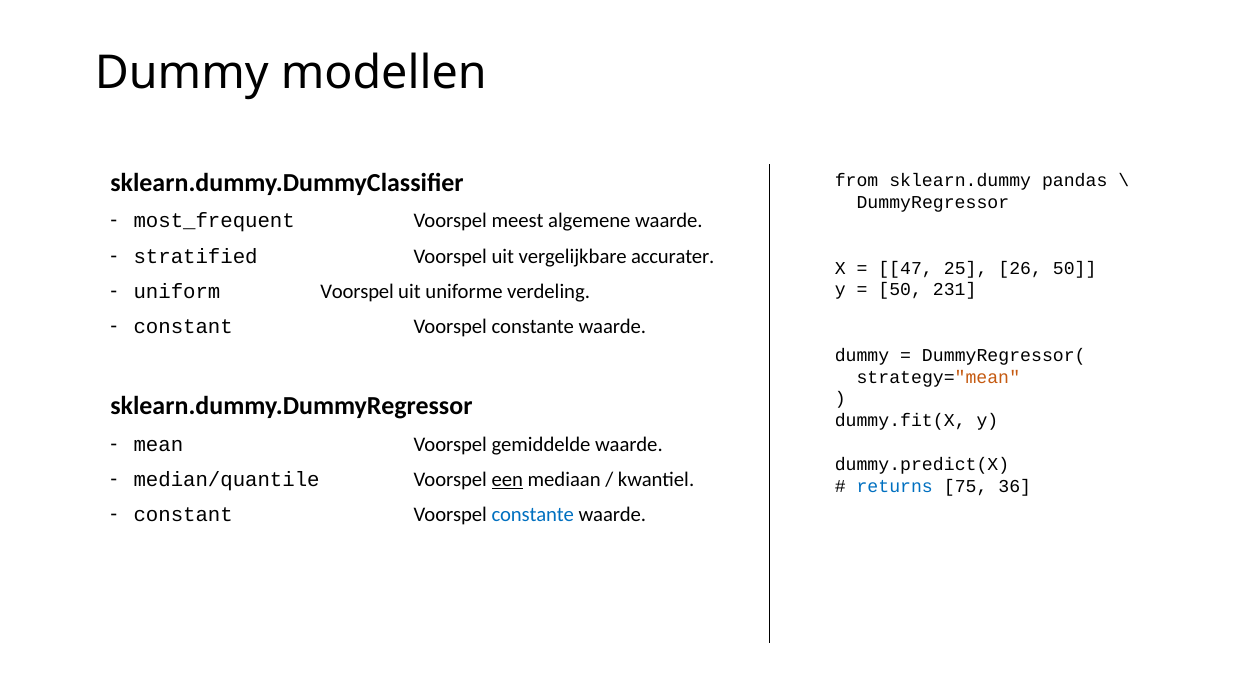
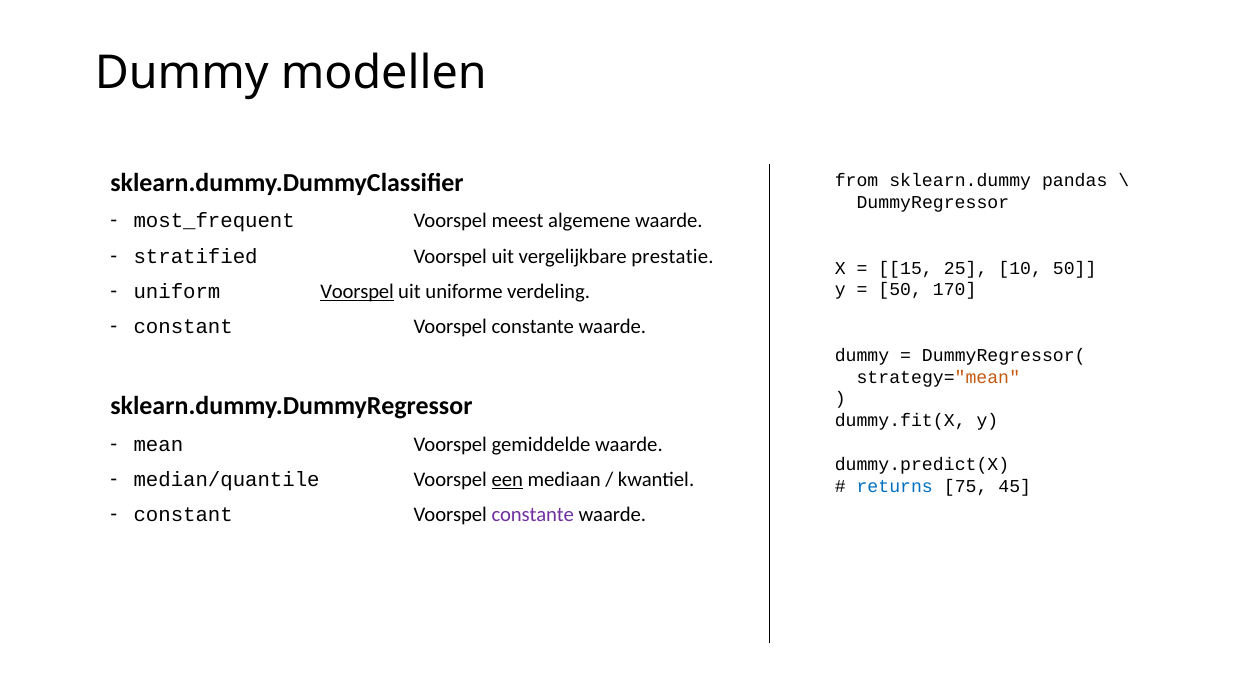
accurater: accurater -> prestatie (672, 256)
47: 47 -> 15 (906, 268)
26: 26 -> 10 (1020, 268)
Voorspel underline: none -> present (357, 291)
231: 231 -> 170 (955, 290)
36: 36 -> 45 (1015, 486)
constante colour: blue -> purple (533, 515)
